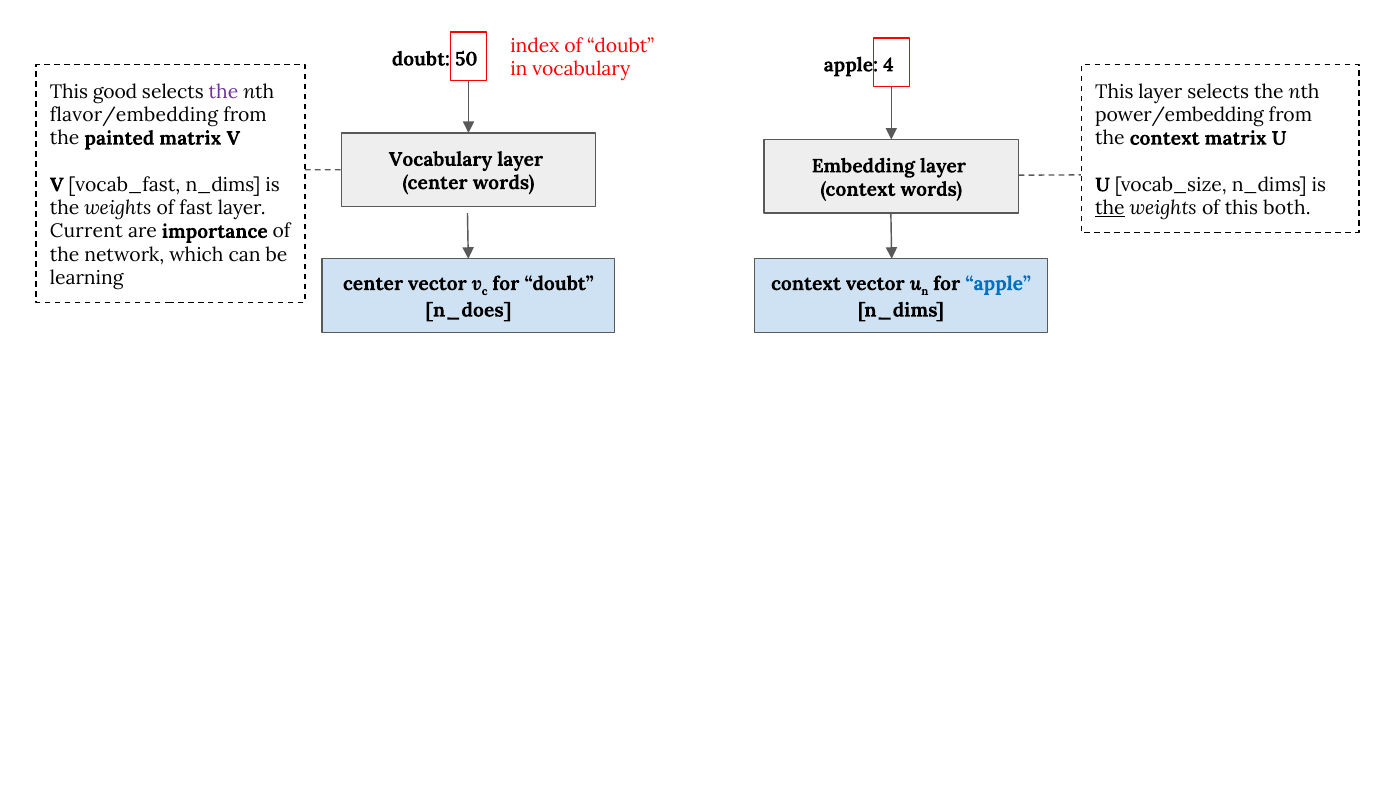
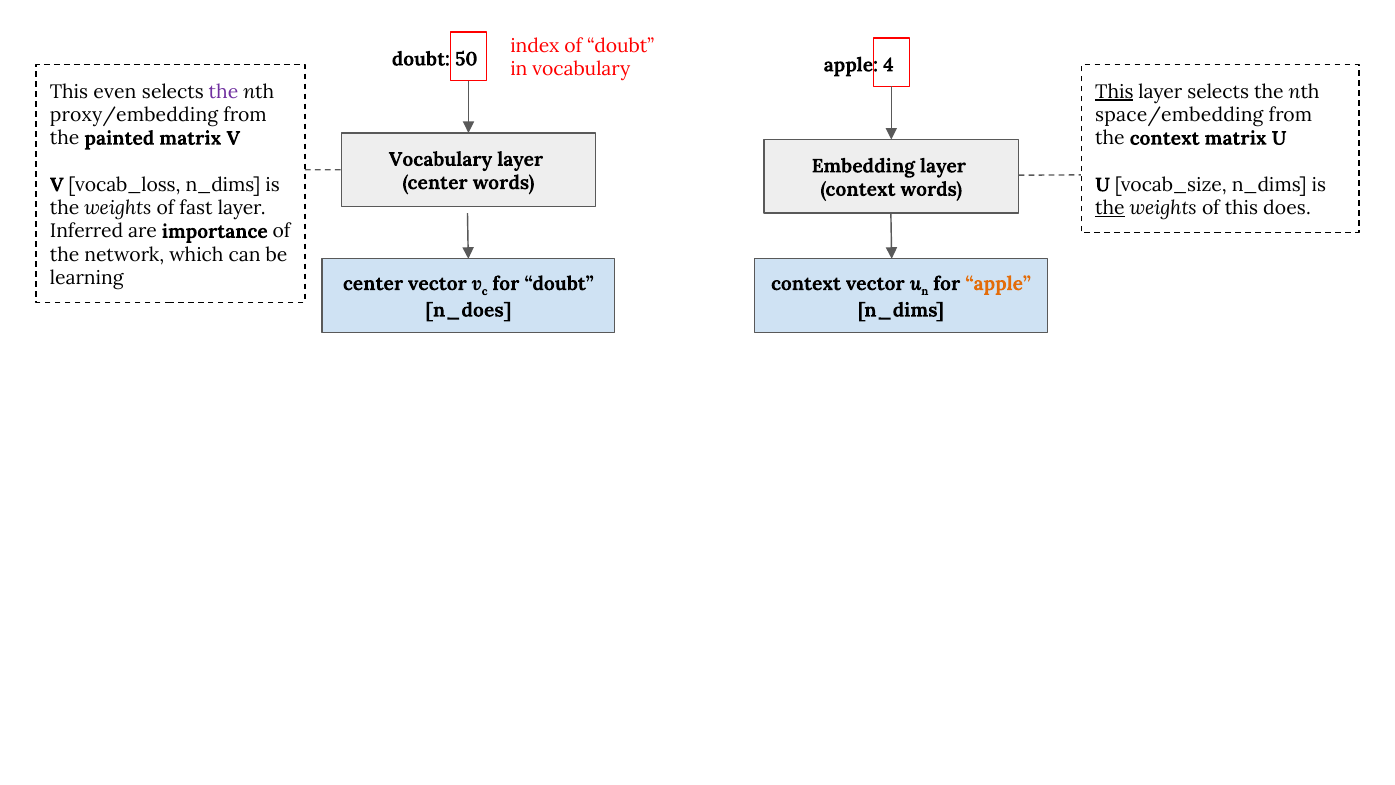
good: good -> even (115, 92)
This underline: none -> present (1114, 92)
flavor/embedding: flavor/embedding -> proxy/embedding (134, 115)
power/embedding: power/embedding -> space/embedding (1179, 115)
vocab_fast: vocab_fast -> vocab_loss (124, 185)
both: both -> does (1287, 208)
Current: Current -> Inferred (87, 231)
apple colour: blue -> orange (998, 284)
